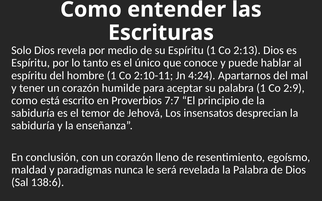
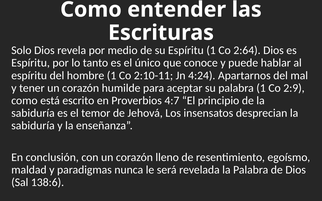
2:13: 2:13 -> 2:64 (247, 50)
7:7: 7:7 -> 4:7 (172, 101)
